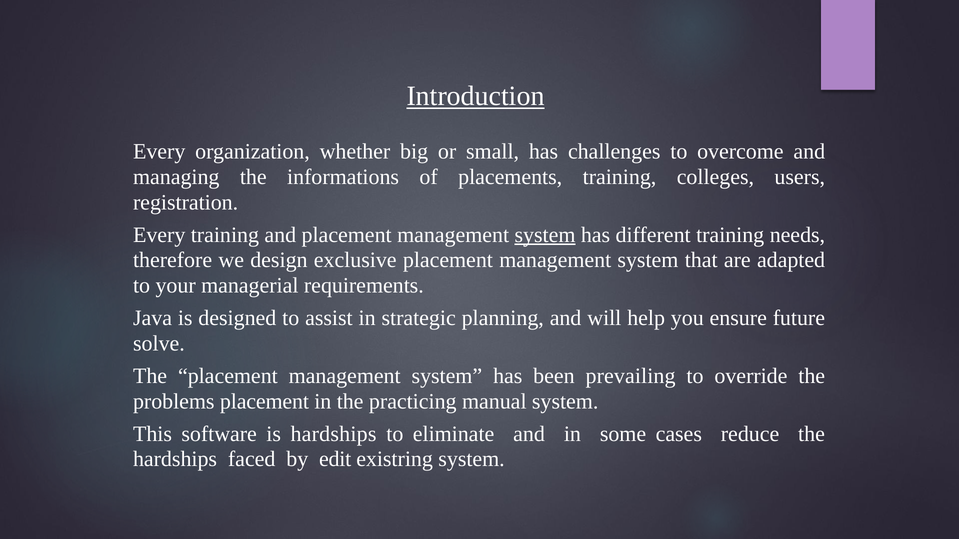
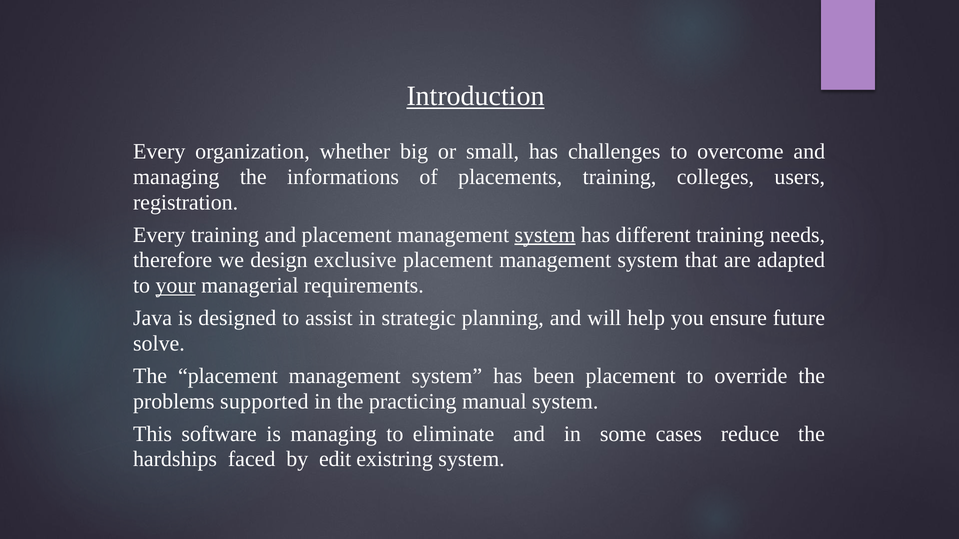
your underline: none -> present (176, 286)
been prevailing: prevailing -> placement (631, 376)
problems placement: placement -> supported (264, 402)
is hardships: hardships -> managing (334, 434)
